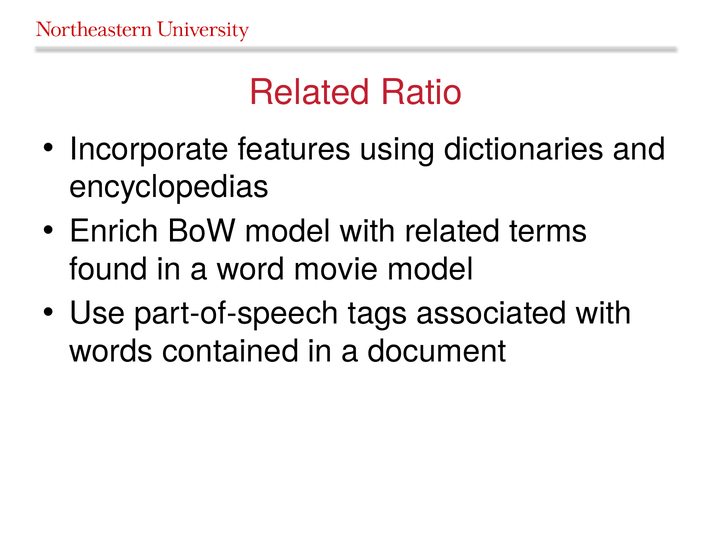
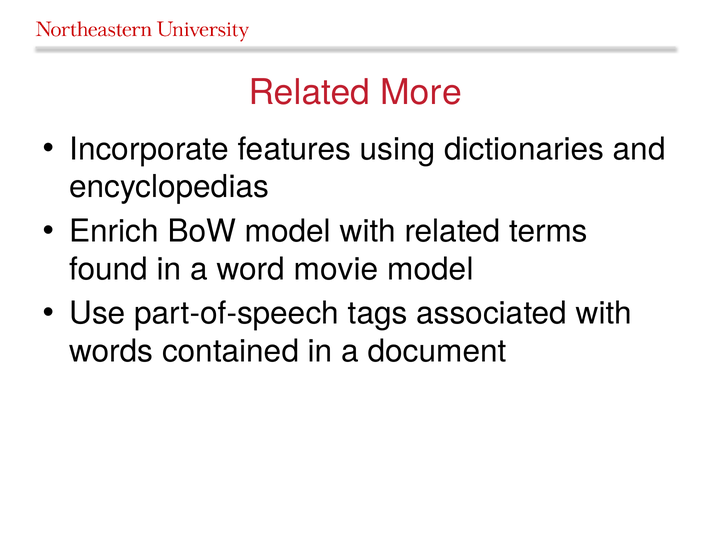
Ratio: Ratio -> More (421, 93)
